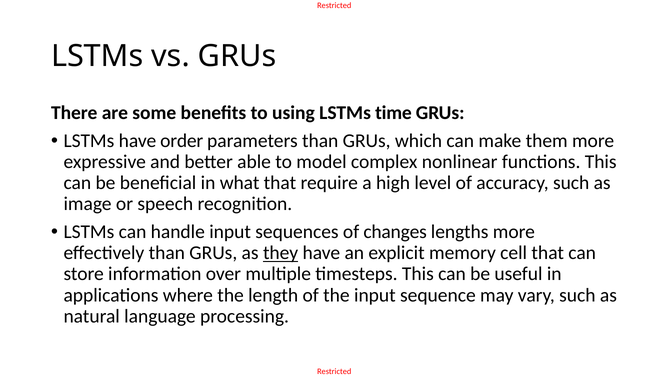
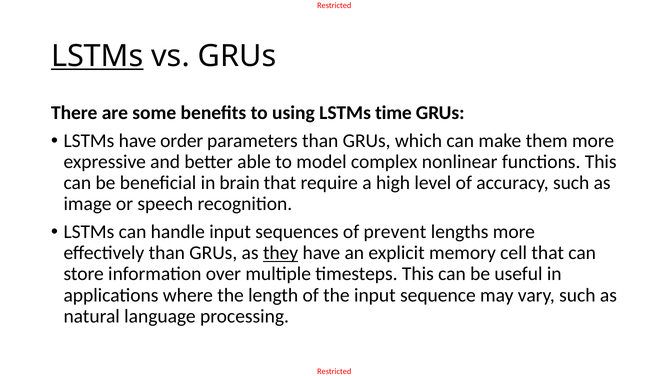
LSTMs underline: none -> present (97, 56)
what: what -> brain (240, 183)
changes: changes -> prevent (395, 232)
